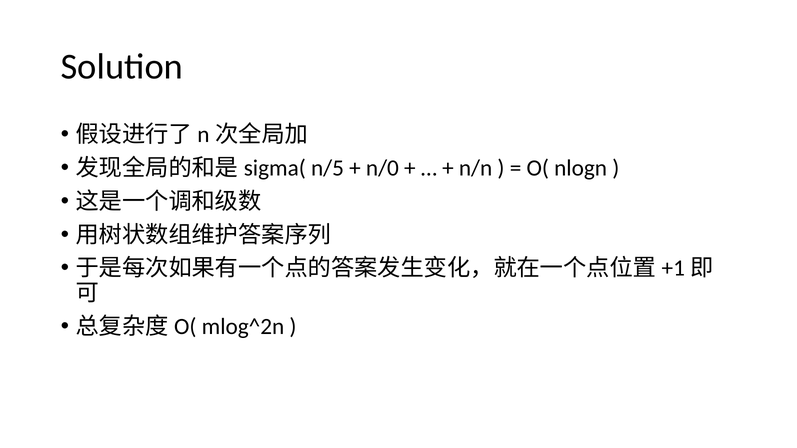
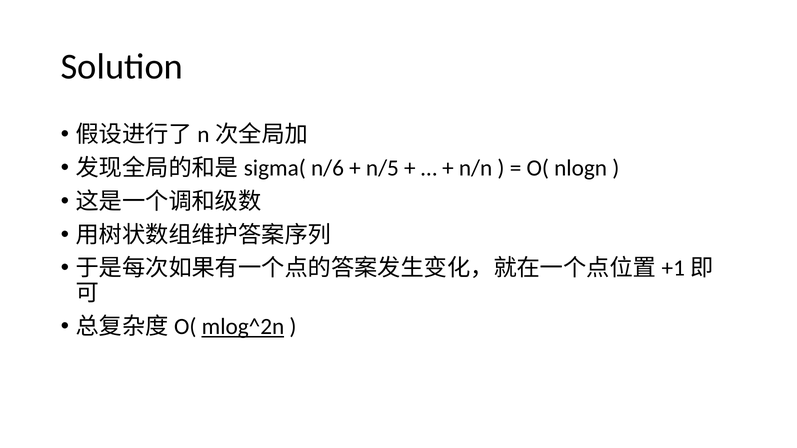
n/5: n/5 -> n/6 (327, 168)
n/0: n/0 -> n/5 (382, 168)
mlog^2n underline: none -> present (243, 327)
